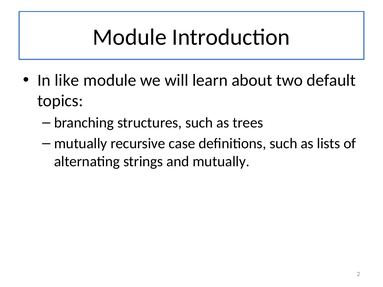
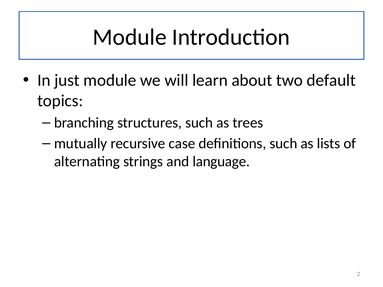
like: like -> just (67, 80)
and mutually: mutually -> language (221, 162)
